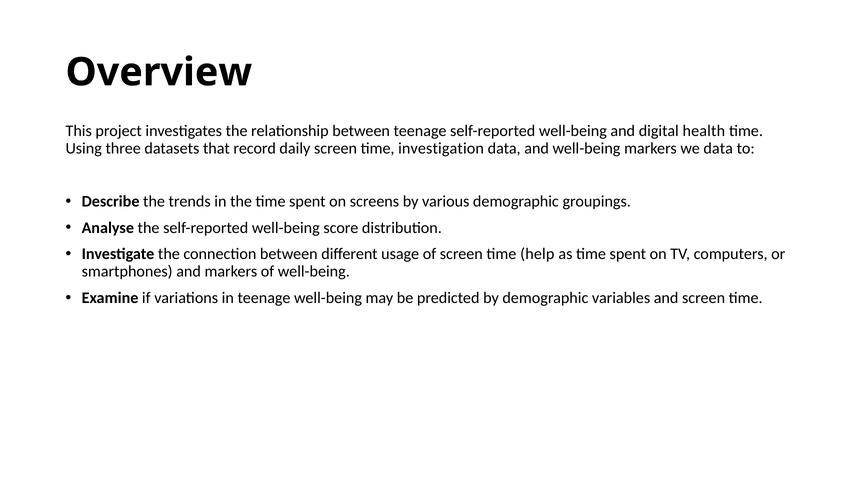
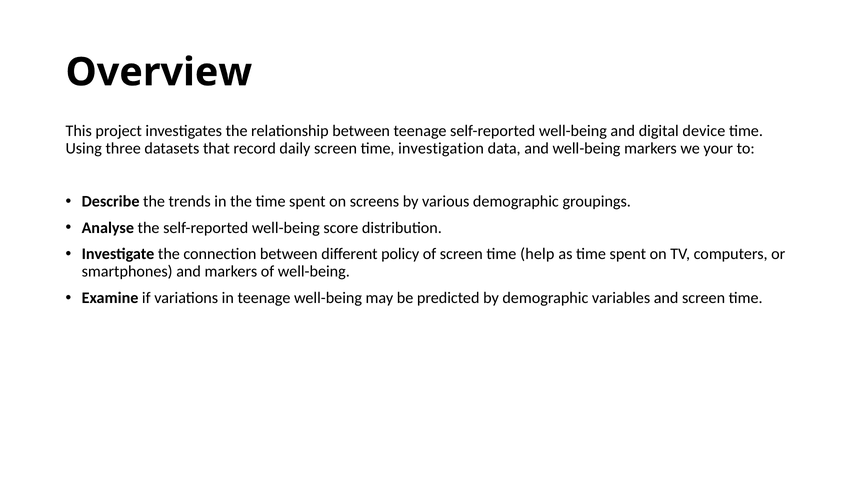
health: health -> device (704, 131)
we data: data -> your (718, 149)
usage: usage -> policy (400, 254)
